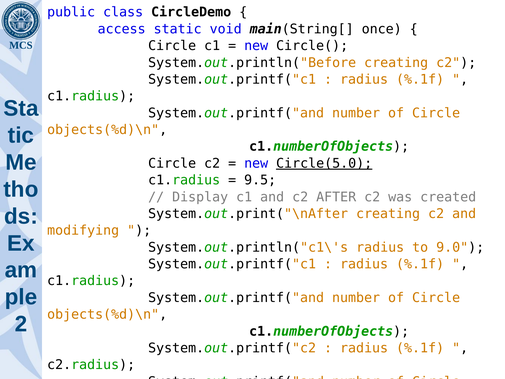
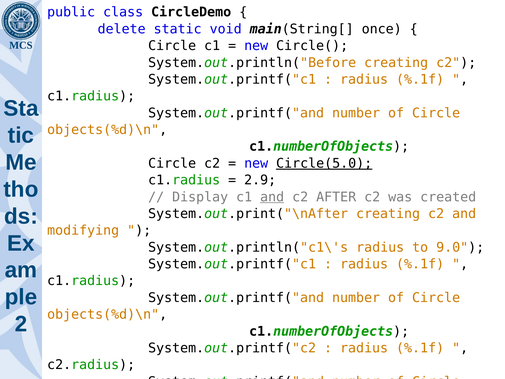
access: access -> delete (122, 29)
9.5: 9.5 -> 2.9 (260, 180)
and underline: none -> present (272, 197)
